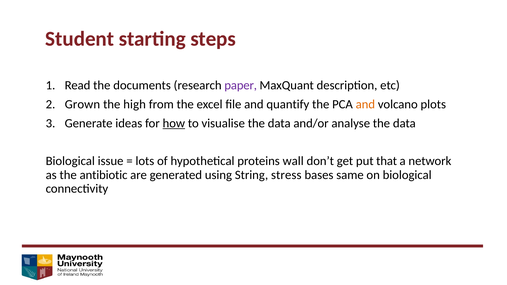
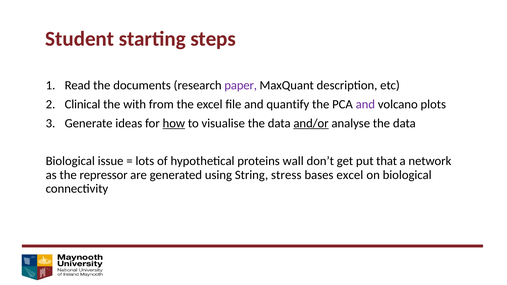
Grown: Grown -> Clinical (83, 104)
high: high -> with (135, 104)
and colour: orange -> purple (365, 104)
and/or underline: none -> present (311, 123)
antibiotic: antibiotic -> repressor (104, 175)
bases same: same -> excel (350, 175)
